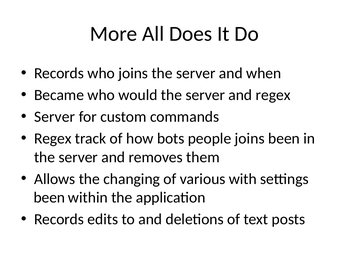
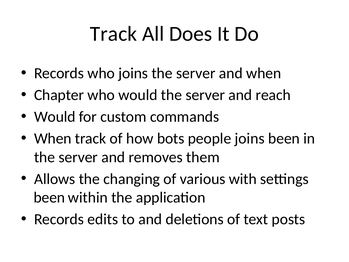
More: More -> Track (114, 34)
Became: Became -> Chapter (59, 95)
and regex: regex -> reach (273, 95)
Server: Server -> Would (55, 117)
Regex: Regex -> When (53, 138)
